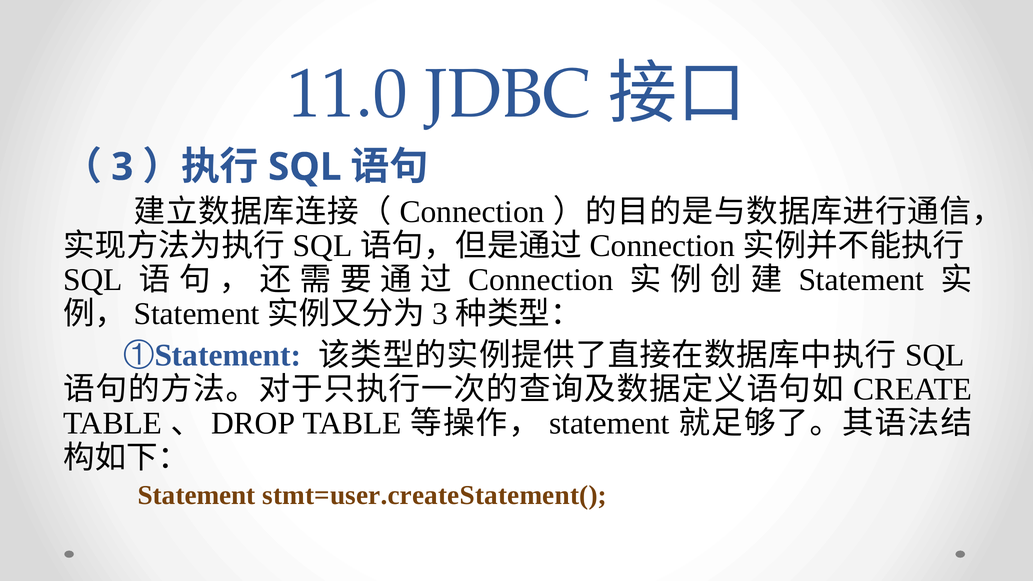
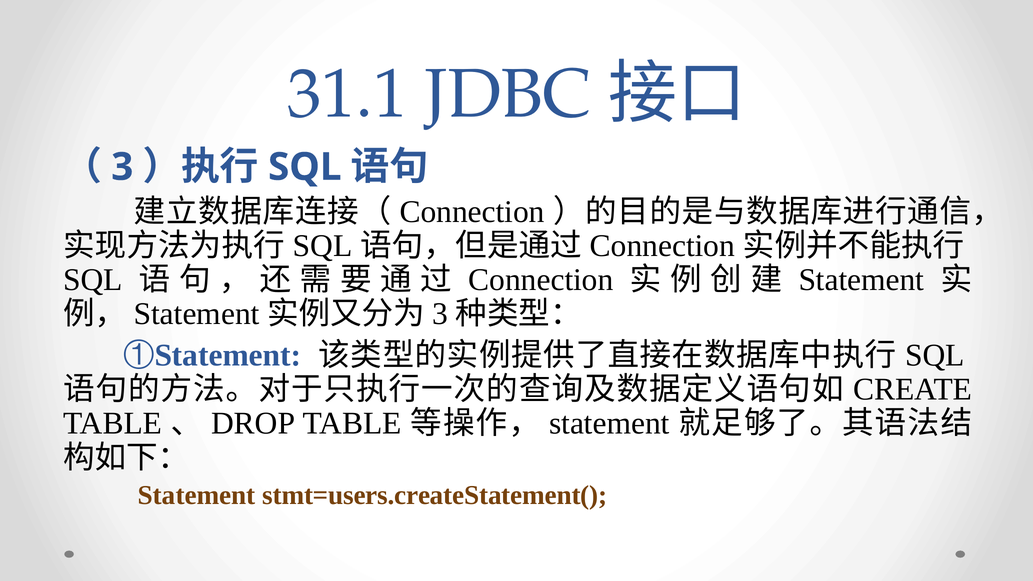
11.0: 11.0 -> 31.1 (347, 94)
stmt=user.createStatement(: stmt=user.createStatement( -> stmt=users.createStatement( (435, 496)
